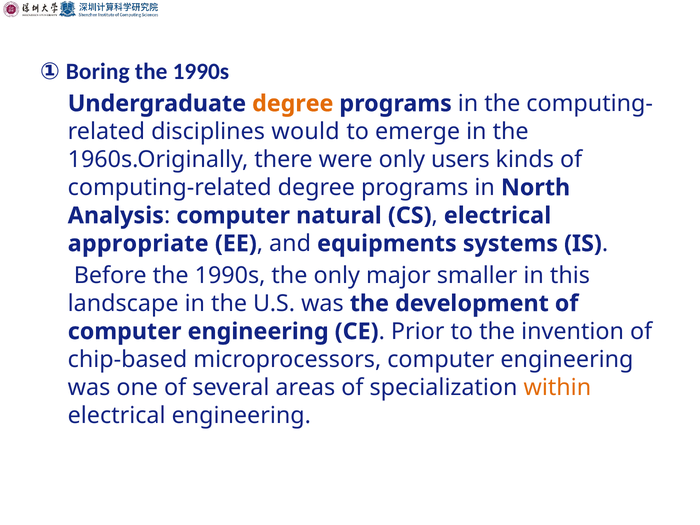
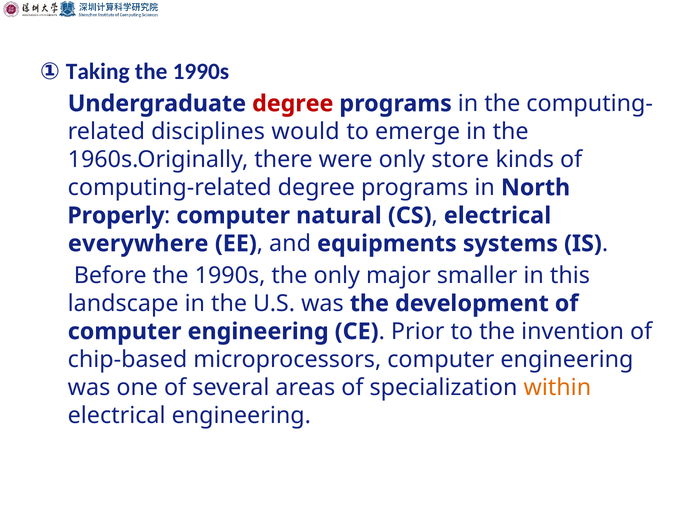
Boring: Boring -> Taking (98, 72)
degree colour: orange -> red (293, 104)
users: users -> store (460, 160)
Analysis: Analysis -> Properly (116, 216)
appropriate: appropriate -> everywhere (138, 244)
